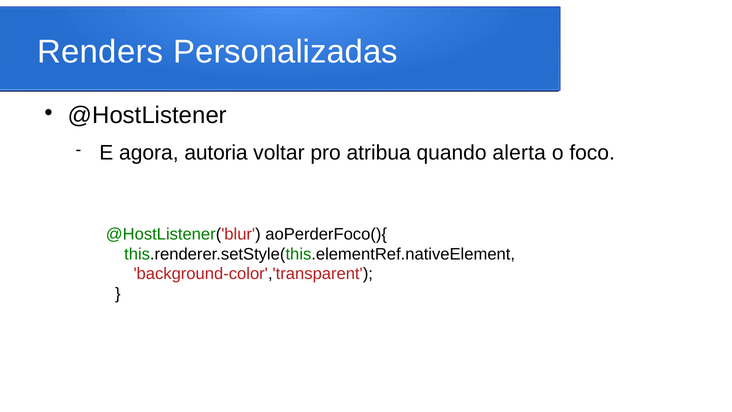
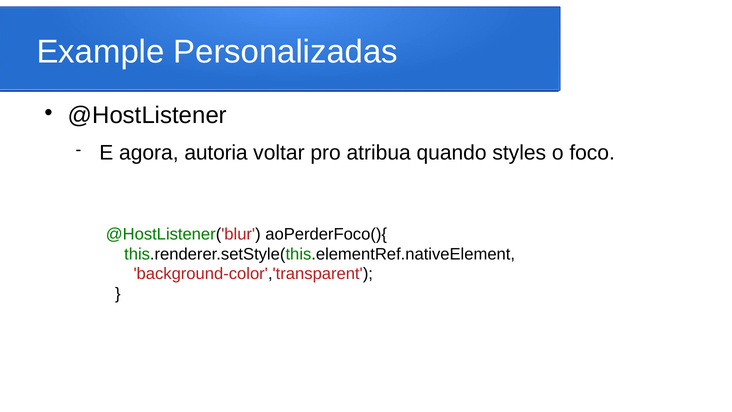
Renders: Renders -> Example (100, 52)
alerta: alerta -> styles (519, 153)
